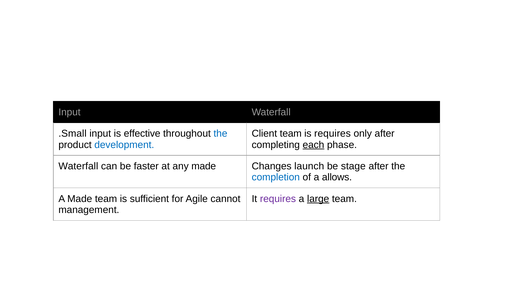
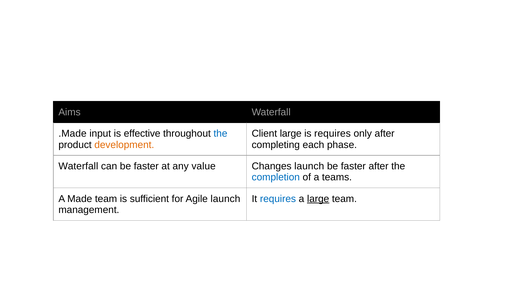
Input: Input -> Aims (70, 112)
.Small: .Small -> .Made (73, 134)
Client team: team -> large (291, 134)
development colour: blue -> orange (124, 145)
each underline: present -> none (313, 145)
any made: made -> value (204, 166)
stage: stage -> faster (353, 166)
allows: allows -> teams (337, 177)
Agile cannot: cannot -> launch (225, 199)
requires colour: purple -> blue (278, 199)
